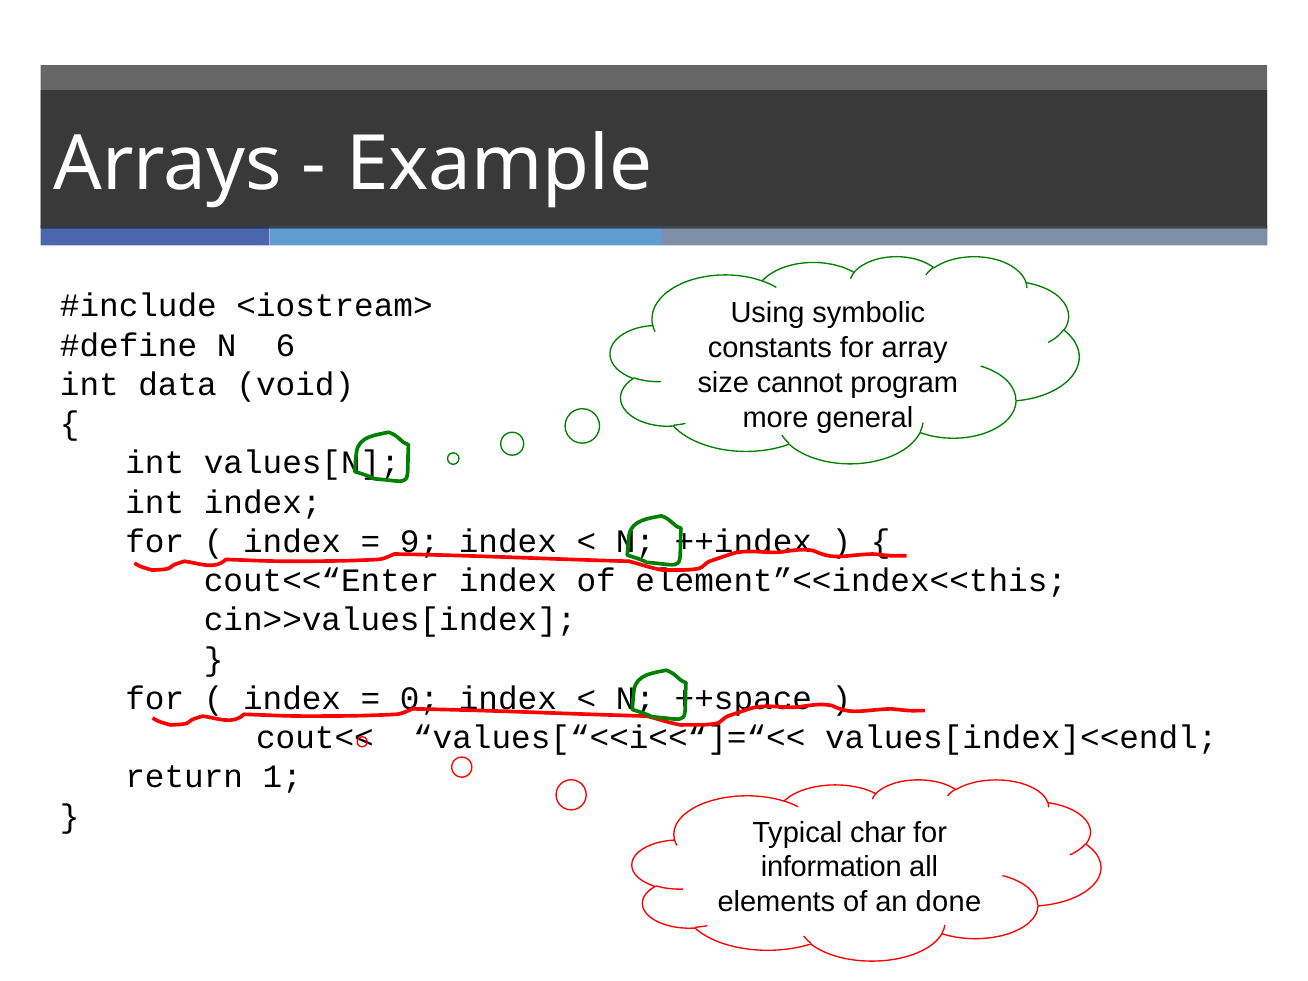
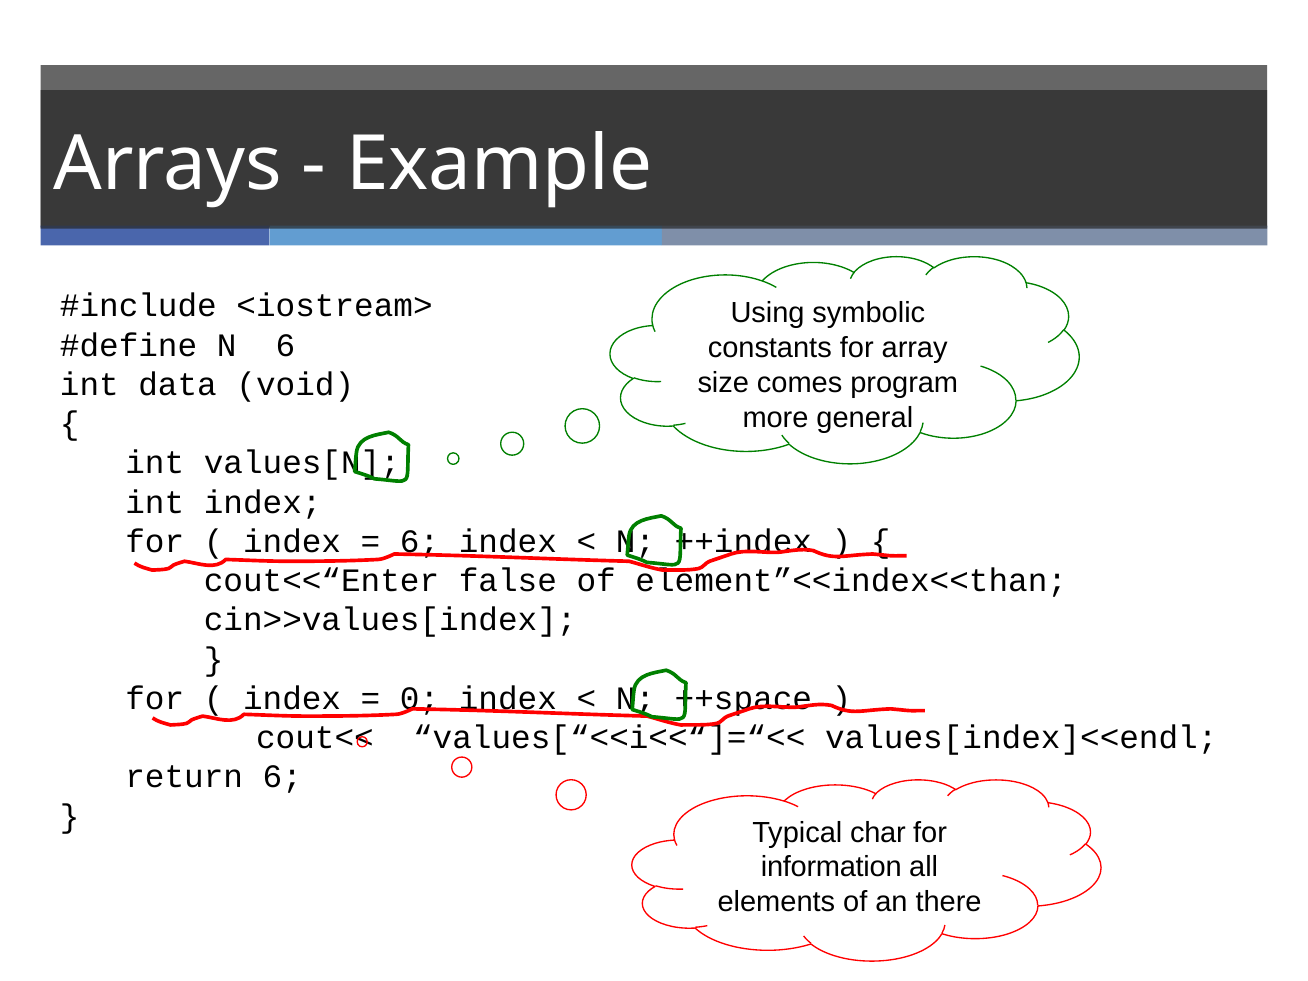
cannot: cannot -> comes (800, 383)
9: 9 -> 6 (420, 542)
cout<<“Enter index: index -> false (508, 581)
element”<<index<<this: element”<<index<<this -> element”<<index<<than (851, 581)
return 1: 1 -> 6 (282, 777)
done: done -> there (949, 902)
